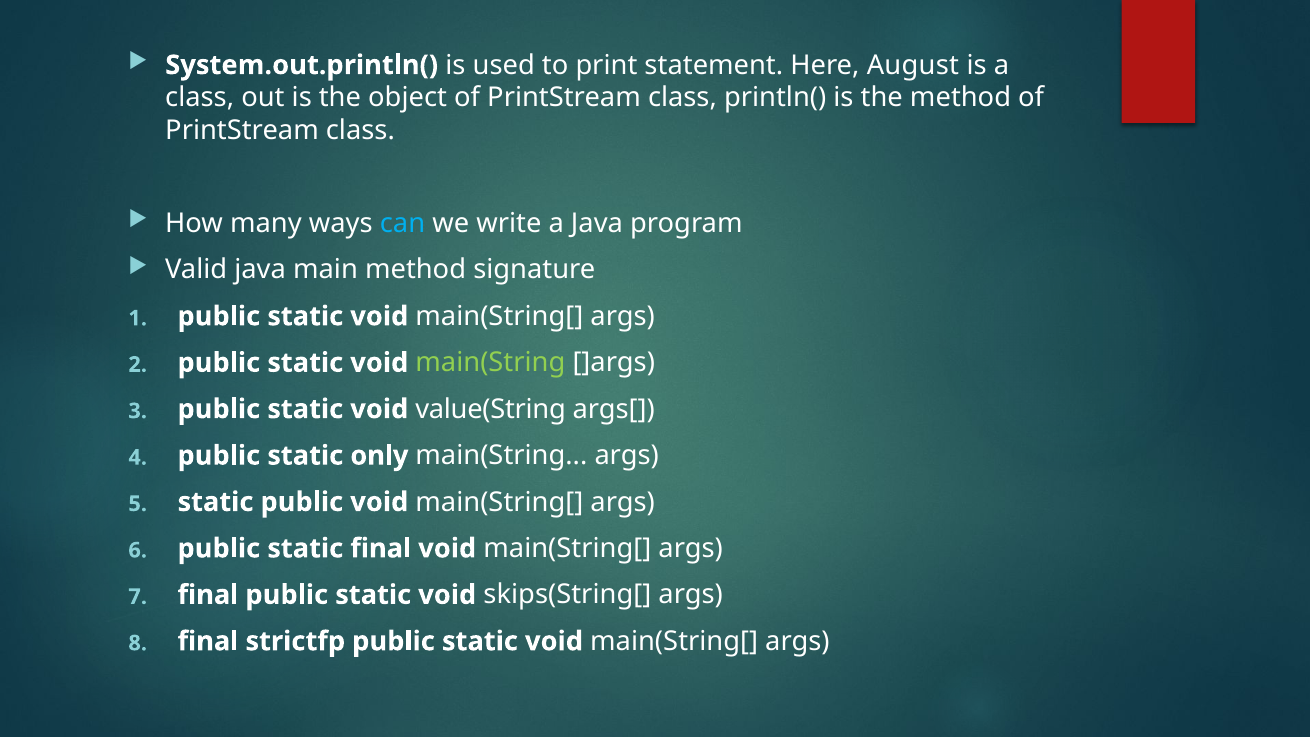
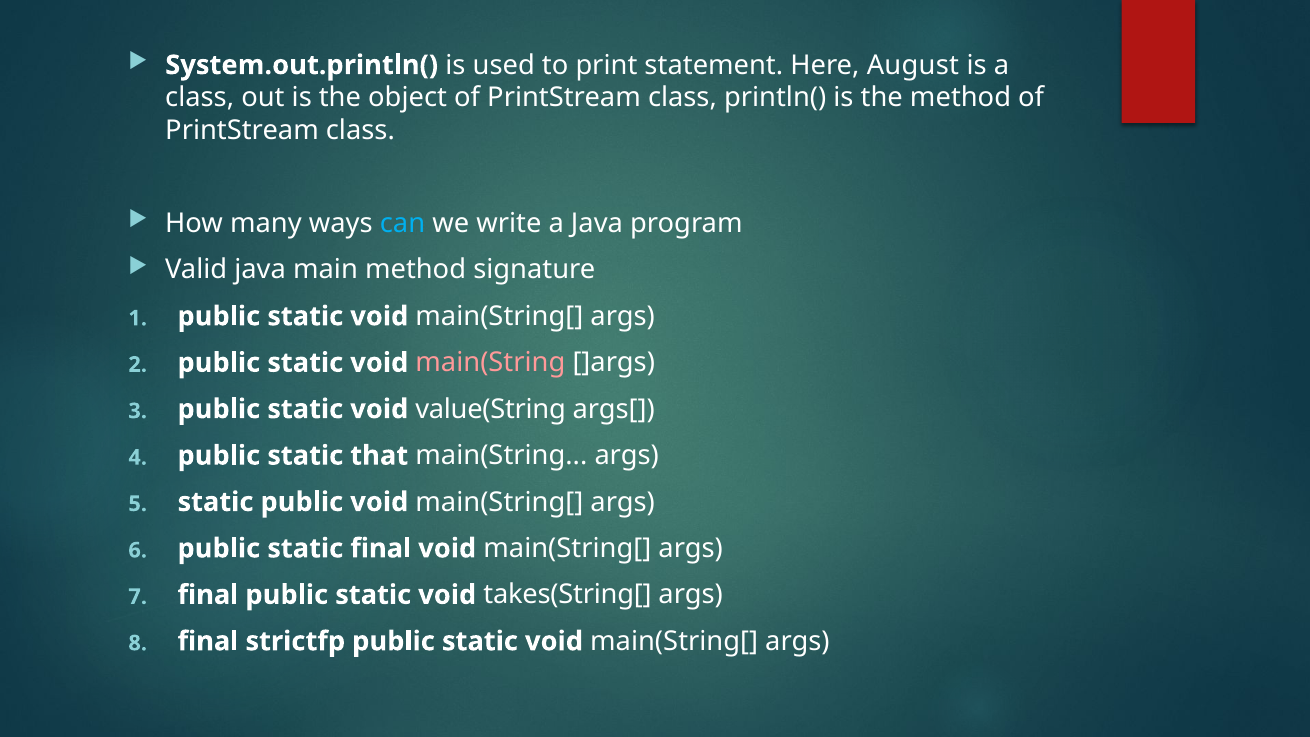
main(String colour: light green -> pink (490, 363)
only: only -> that (379, 456)
skips(String[: skips(String[ -> takes(String[ (567, 595)
